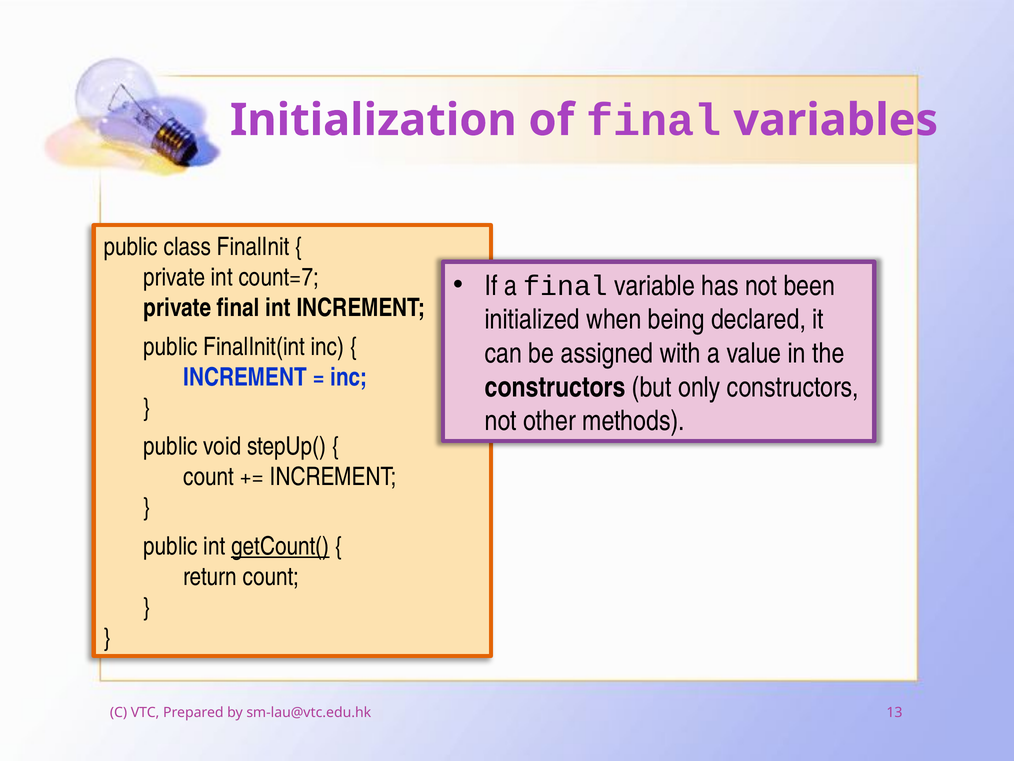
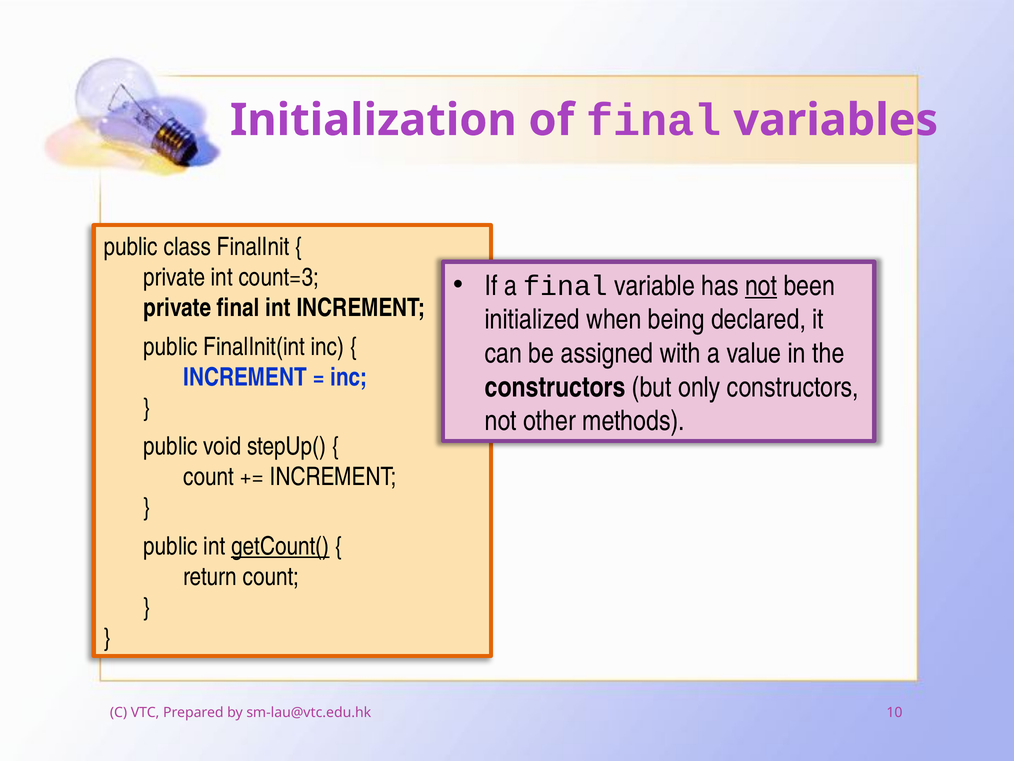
count=7: count=7 -> count=3 (279, 277)
not underline: none -> present (761, 286)
13: 13 -> 10 (895, 712)
